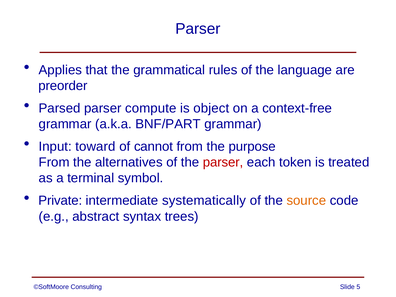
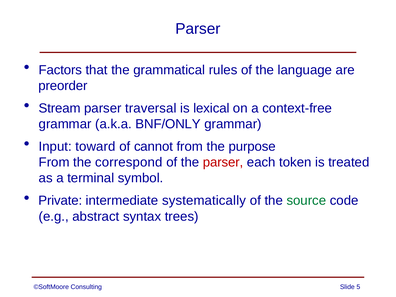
Applies: Applies -> Factors (60, 70)
Parsed: Parsed -> Stream (60, 108)
compute: compute -> traversal (151, 108)
object: object -> lexical (211, 108)
BNF/PART: BNF/PART -> BNF/ONLY (168, 124)
alternatives: alternatives -> correspond (129, 162)
source colour: orange -> green (306, 201)
